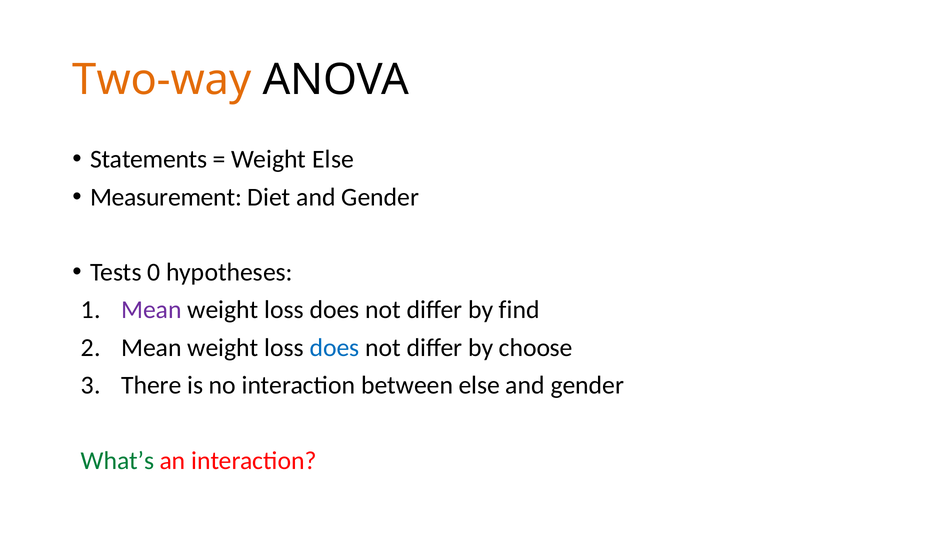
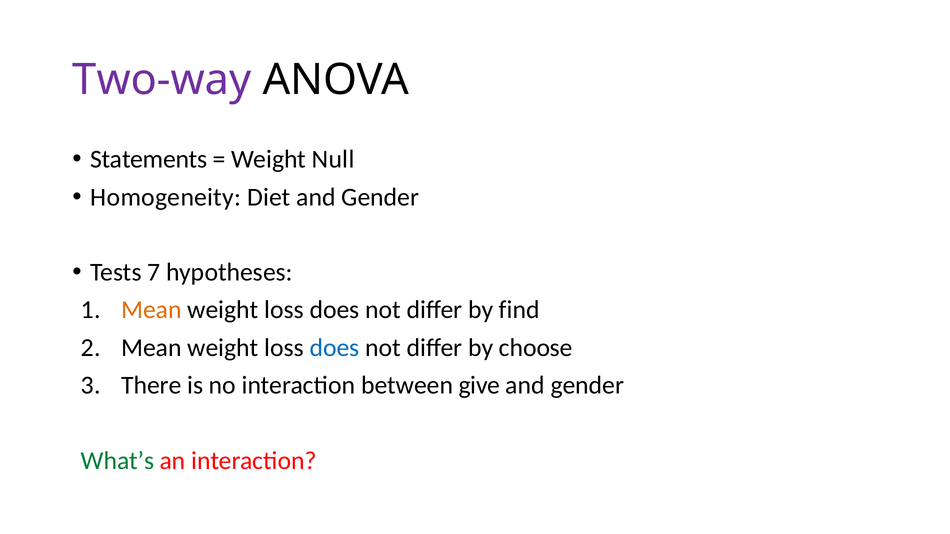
Two-way colour: orange -> purple (162, 80)
Weight Else: Else -> Null (333, 160)
Measurement: Measurement -> Homogeneity (166, 197)
0: 0 -> 7 (154, 273)
Mean colour: purple -> orange (151, 310)
between else: else -> give (479, 386)
